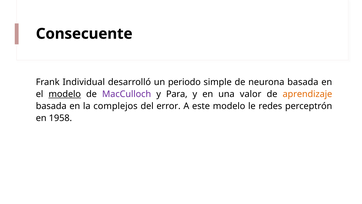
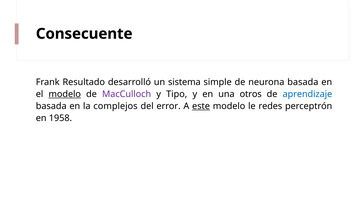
Individual: Individual -> Resultado (84, 82)
periodo: periodo -> sistema (184, 82)
Para: Para -> Tipo (177, 94)
valor: valor -> otros (251, 94)
aprendizaje colour: orange -> blue (307, 94)
este underline: none -> present (201, 106)
